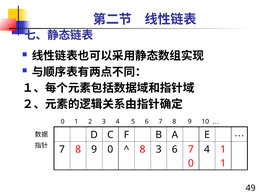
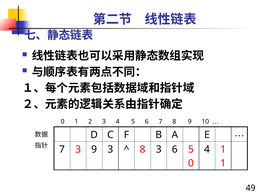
8: 8 -> 3 (78, 149)
9 0: 0 -> 3 (110, 149)
3 6 7: 7 -> 5 (191, 149)
